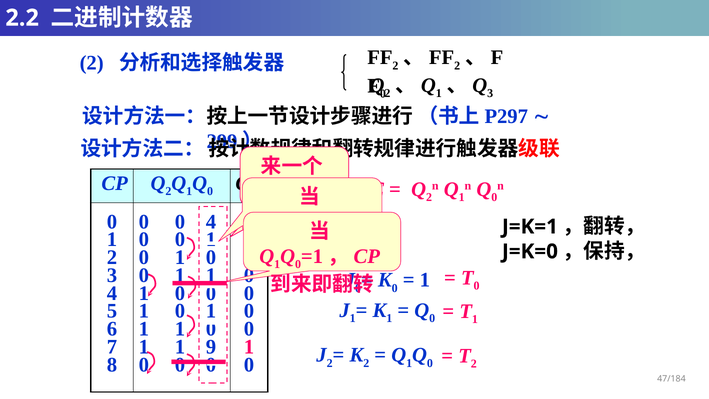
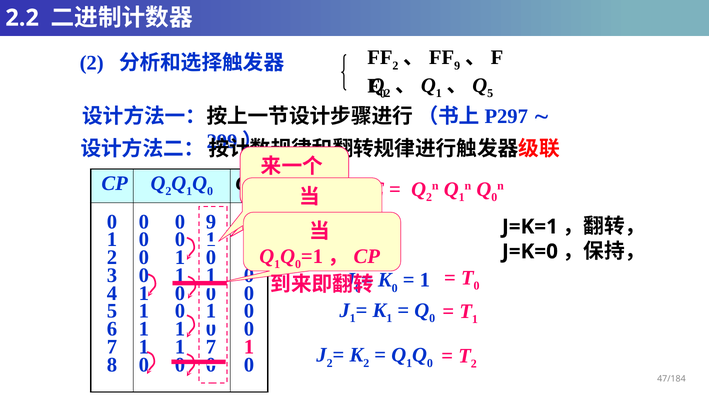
2: 2 -> 9 (457, 66)
3: 3 -> 5 (490, 93)
0 4: 4 -> 9 (211, 222)
1 9: 9 -> 7 (211, 347)
